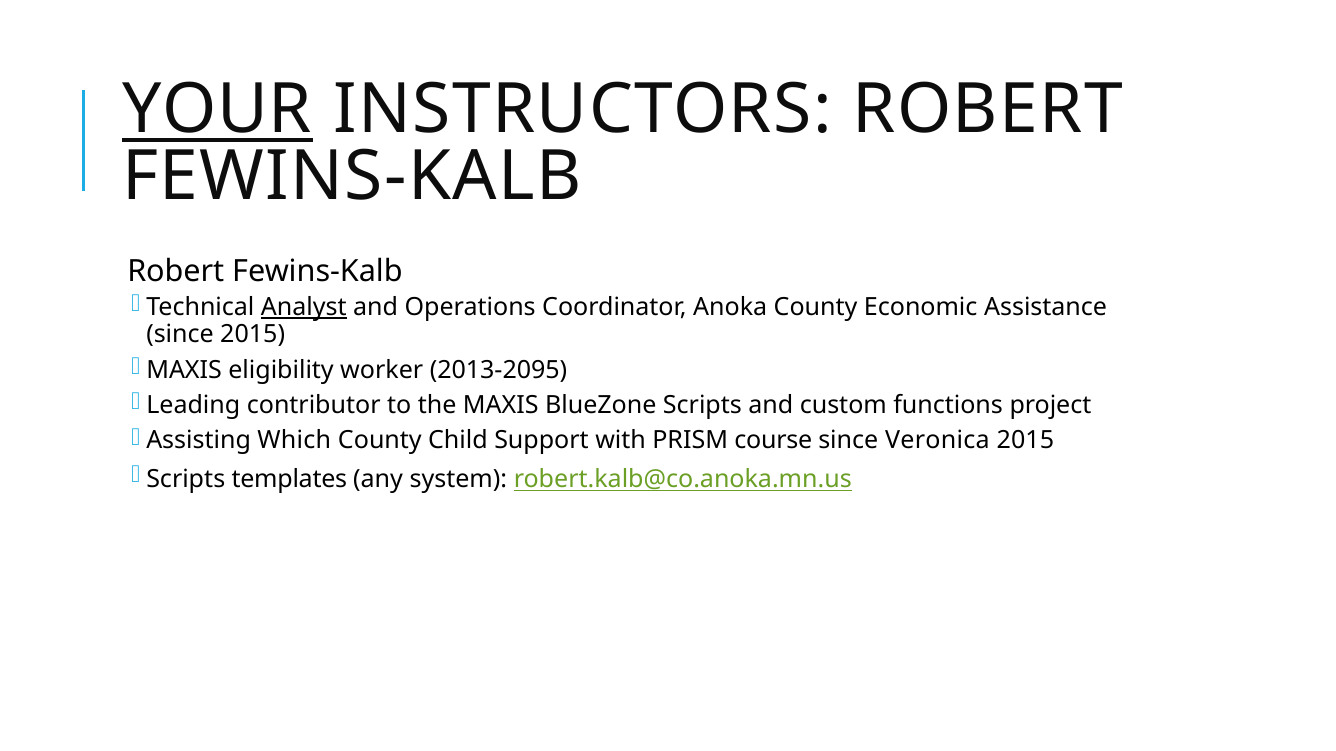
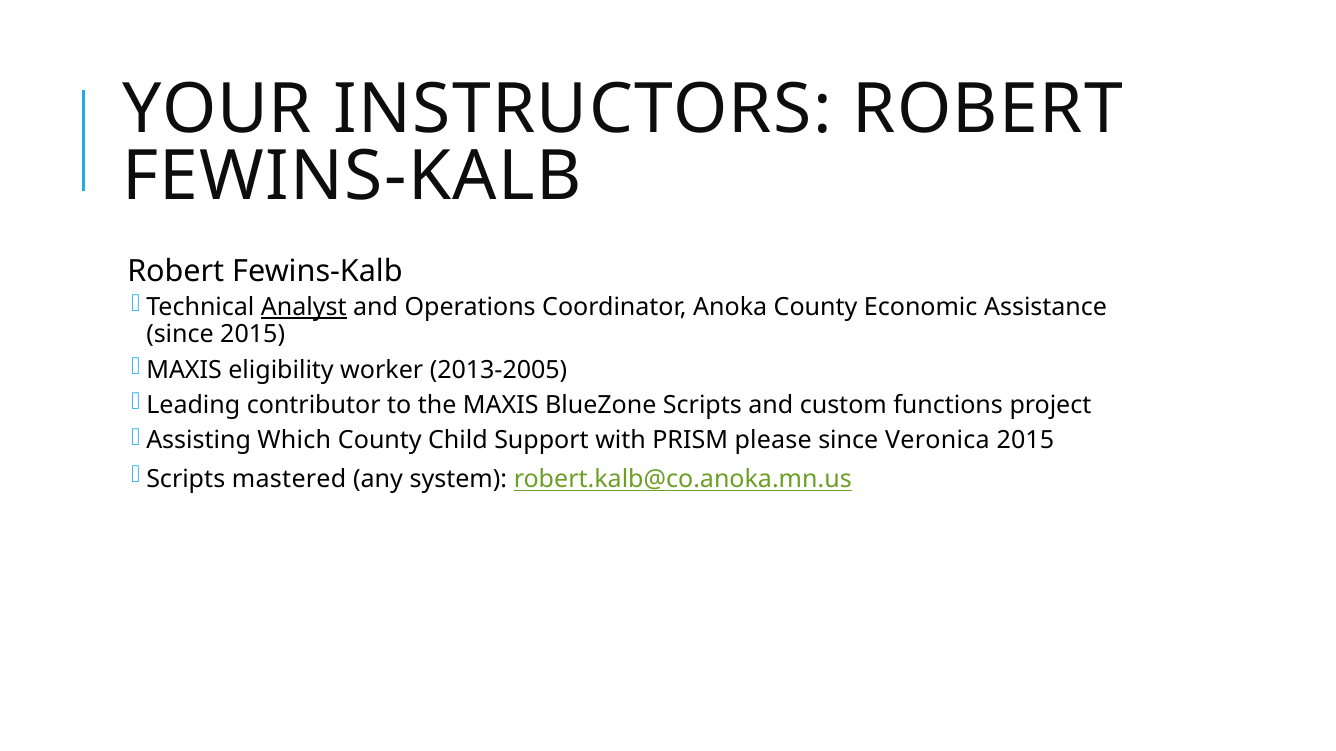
YOUR underline: present -> none (217, 110)
2013-2095: 2013-2095 -> 2013-2005 (499, 370)
course: course -> please (773, 441)
templates: templates -> mastered (289, 479)
